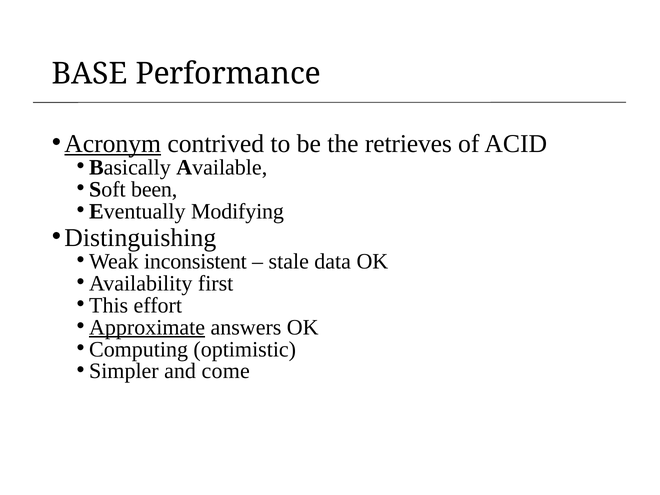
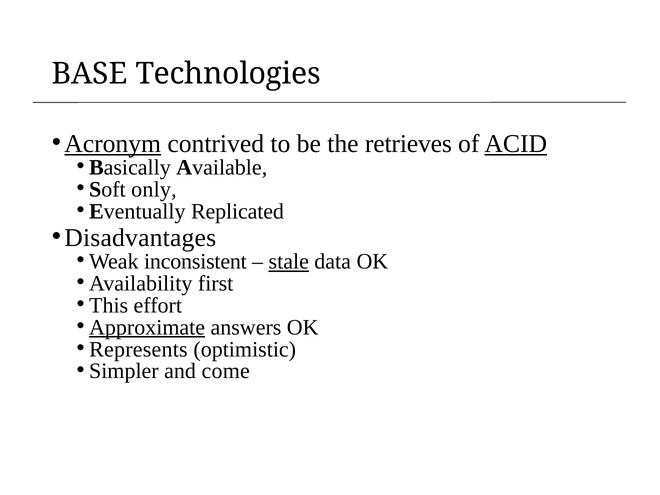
Performance: Performance -> Technologies (228, 74)
ACID underline: none -> present (516, 144)
been: been -> only (154, 189)
Modifying: Modifying -> Replicated (237, 211)
Distinguishing: Distinguishing -> Disadvantages (140, 238)
stale underline: none -> present (289, 262)
Computing: Computing -> Represents (138, 349)
